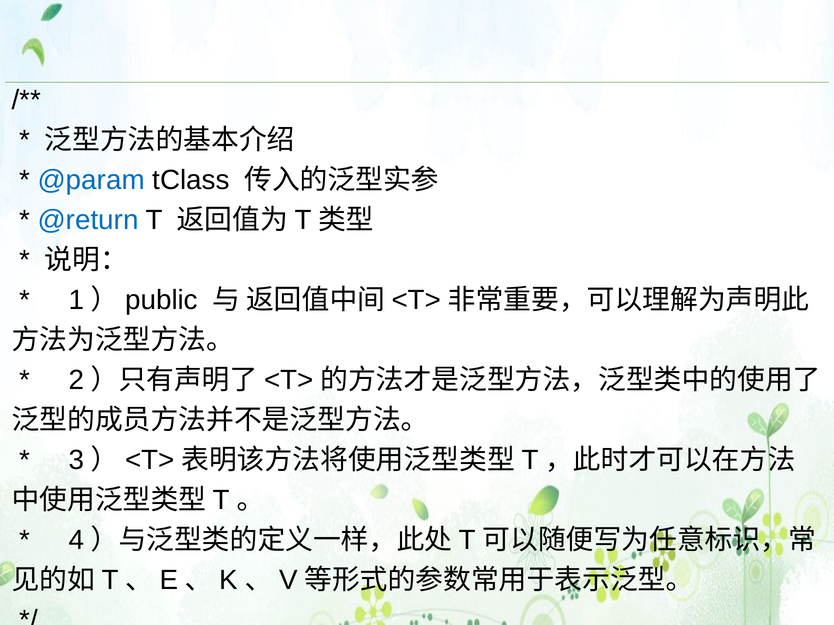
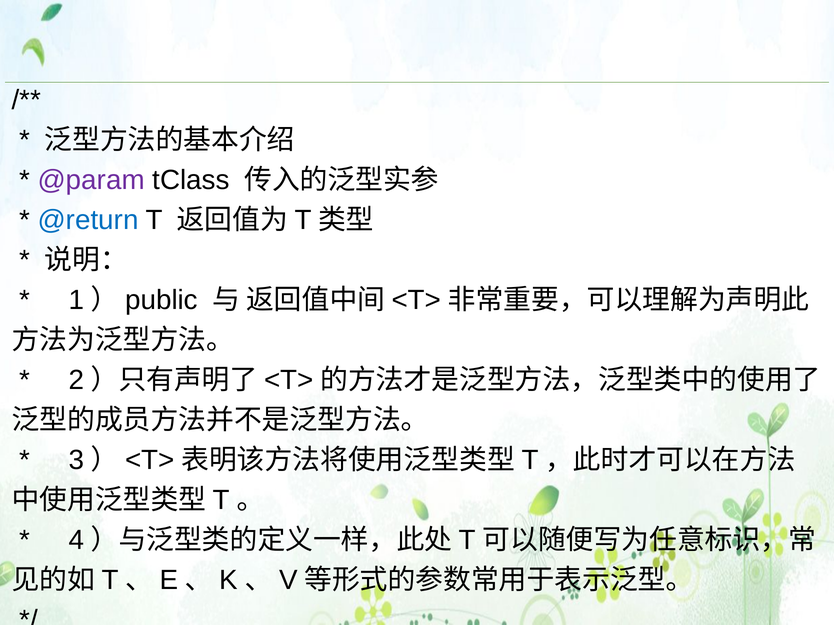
@param colour: blue -> purple (91, 180)
